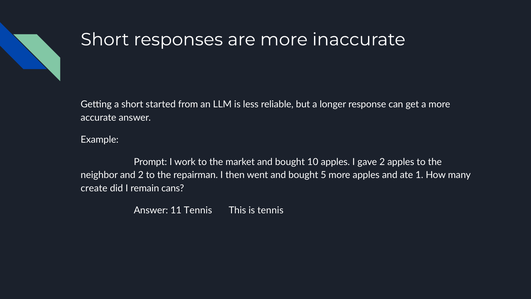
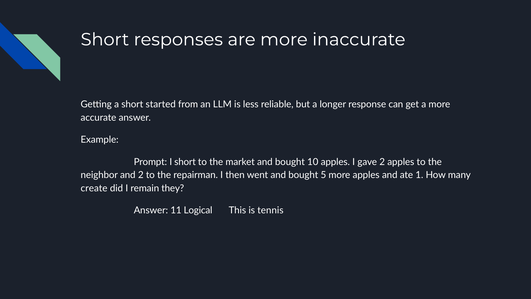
I work: work -> short (185, 162)
cans: cans -> they (173, 188)
11 Tennis: Tennis -> Logical (198, 210)
